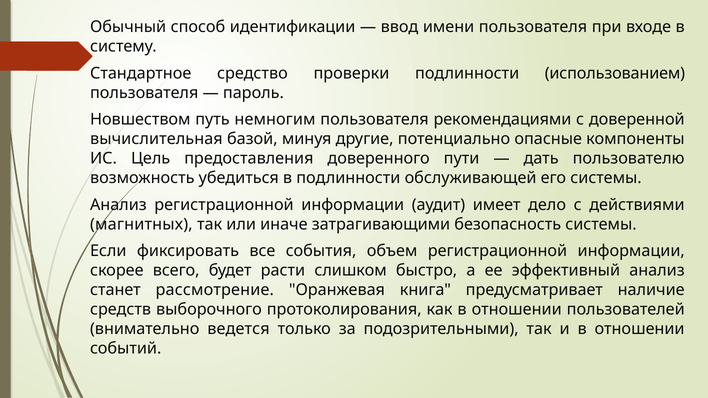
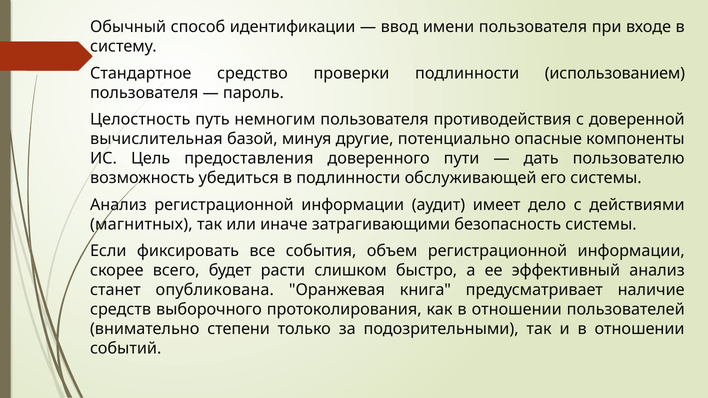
Новшеством: Новшеством -> Целостность (140, 120)
рекомендациями: рекомендациями -> противодействия (502, 120)
рассмотрение: рассмотрение -> опубликована (215, 290)
ведется: ведется -> степени (239, 329)
